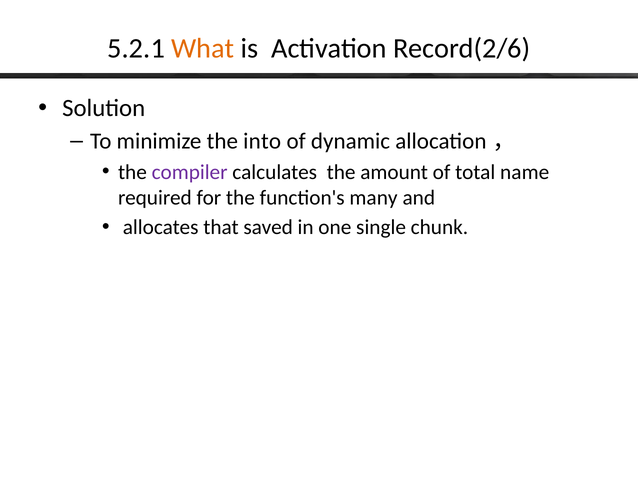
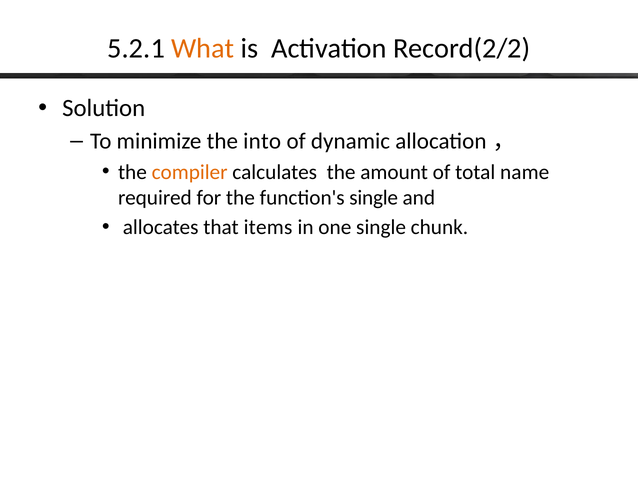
Record(2/6: Record(2/6 -> Record(2/2 (462, 48)
compiler colour: purple -> orange (190, 172)
function's many: many -> single (374, 198)
saved: saved -> items (268, 227)
